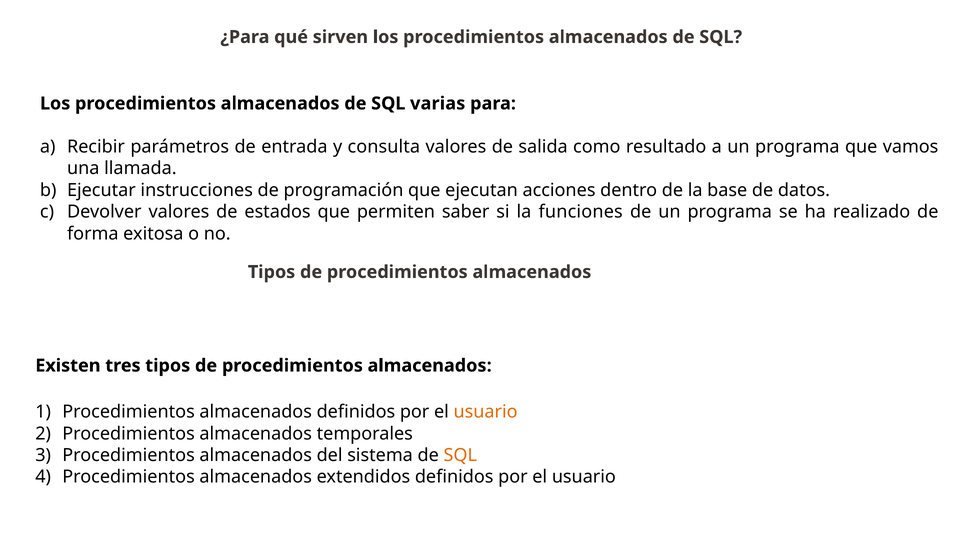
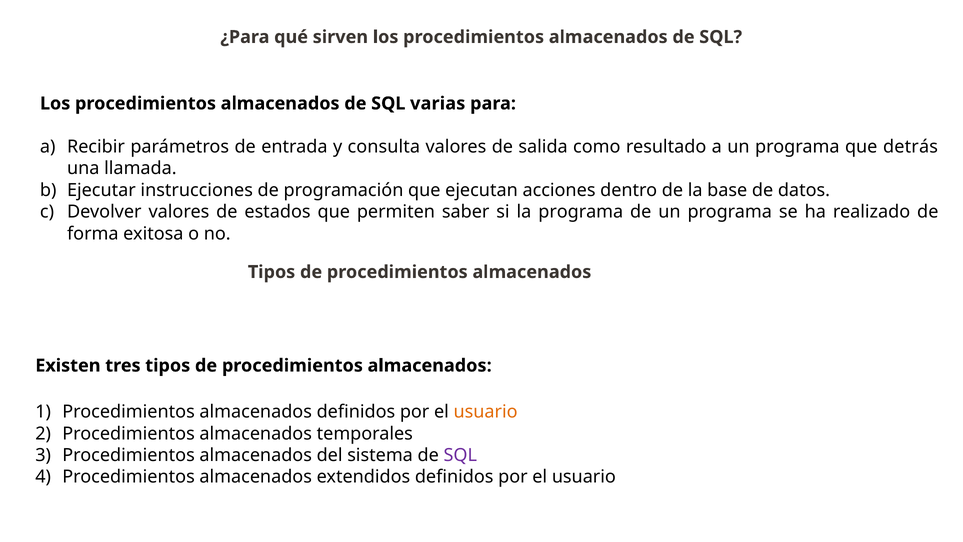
vamos: vamos -> detrás (910, 147)
la funciones: funciones -> programa (581, 212)
SQL colour: orange -> purple (460, 455)
